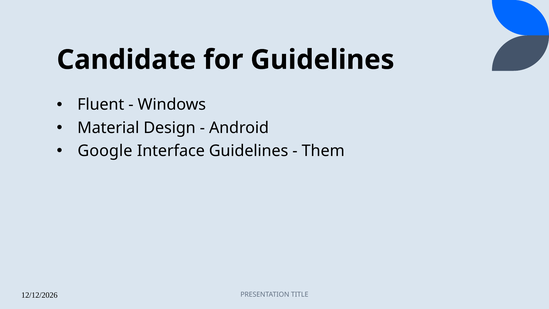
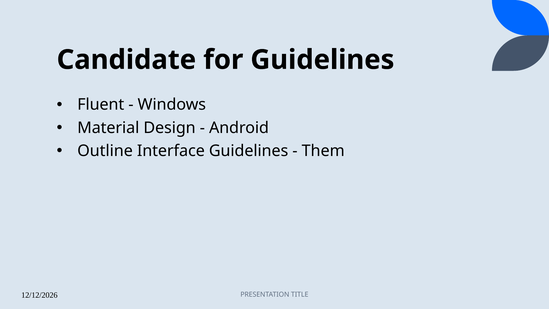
Google: Google -> Outline (105, 151)
